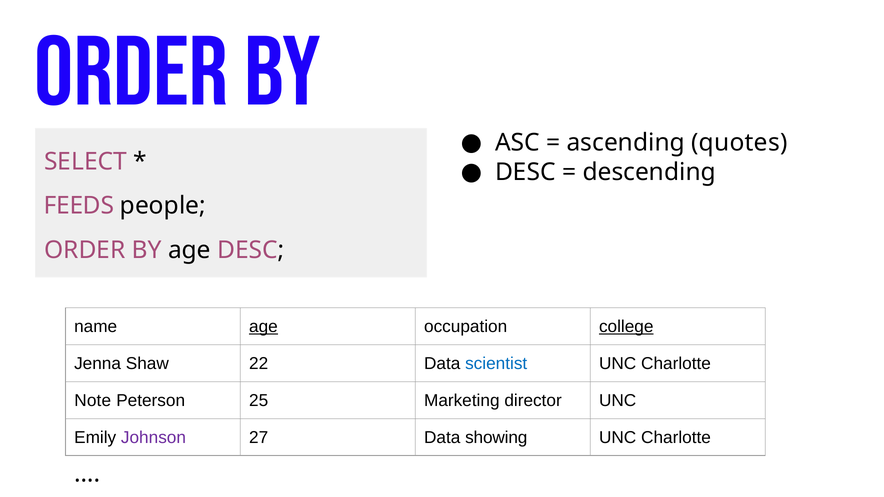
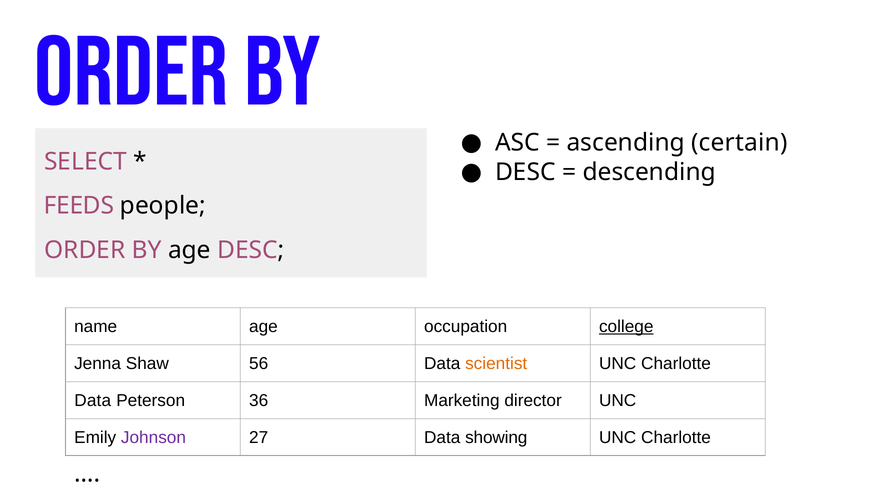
quotes: quotes -> certain (739, 143)
age underline: present -> none (263, 327)
22: 22 -> 56 (259, 364)
scientist colour: blue -> orange (496, 364)
Note: Note -> Data (93, 401)
25: 25 -> 36 (259, 401)
